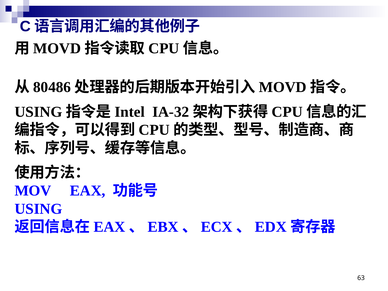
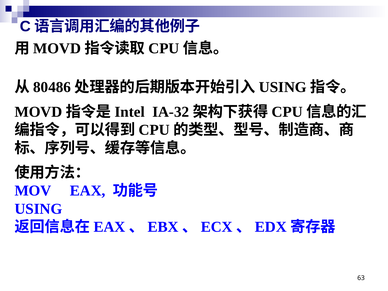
MOVD: MOVD -> USING (283, 87)
USING: USING -> MOVD (38, 112)
